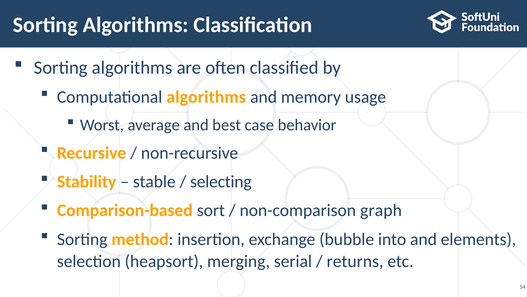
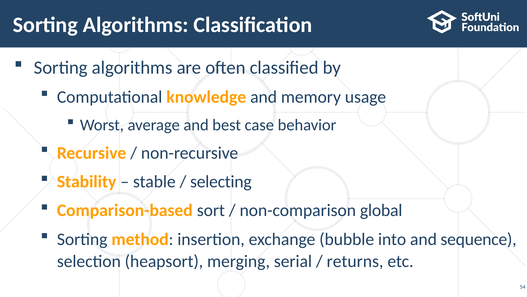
Computational algorithms: algorithms -> knowledge (206, 97)
graph: graph -> global (381, 210)
elements: elements -> sequence (479, 239)
